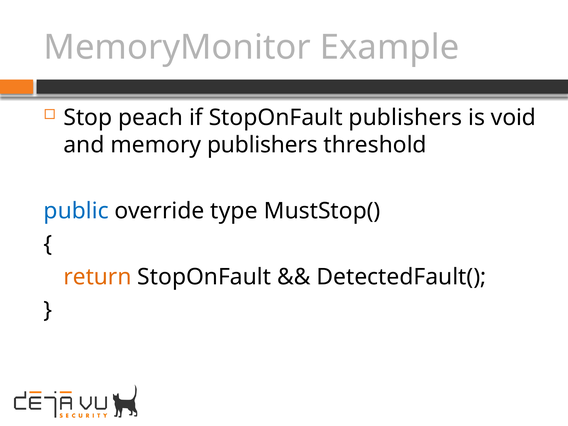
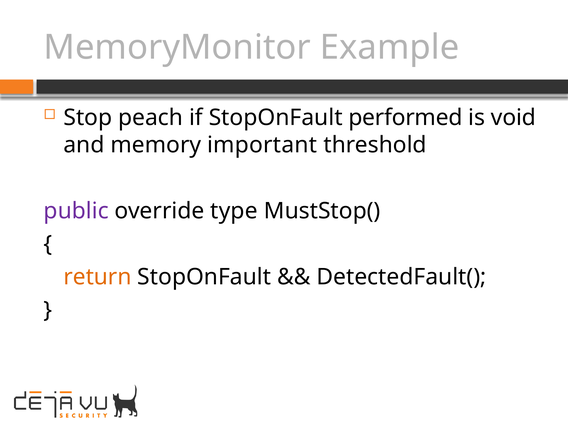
StopOnFault publishers: publishers -> performed (406, 118)
memory publishers: publishers -> important (262, 145)
public colour: blue -> purple (76, 211)
